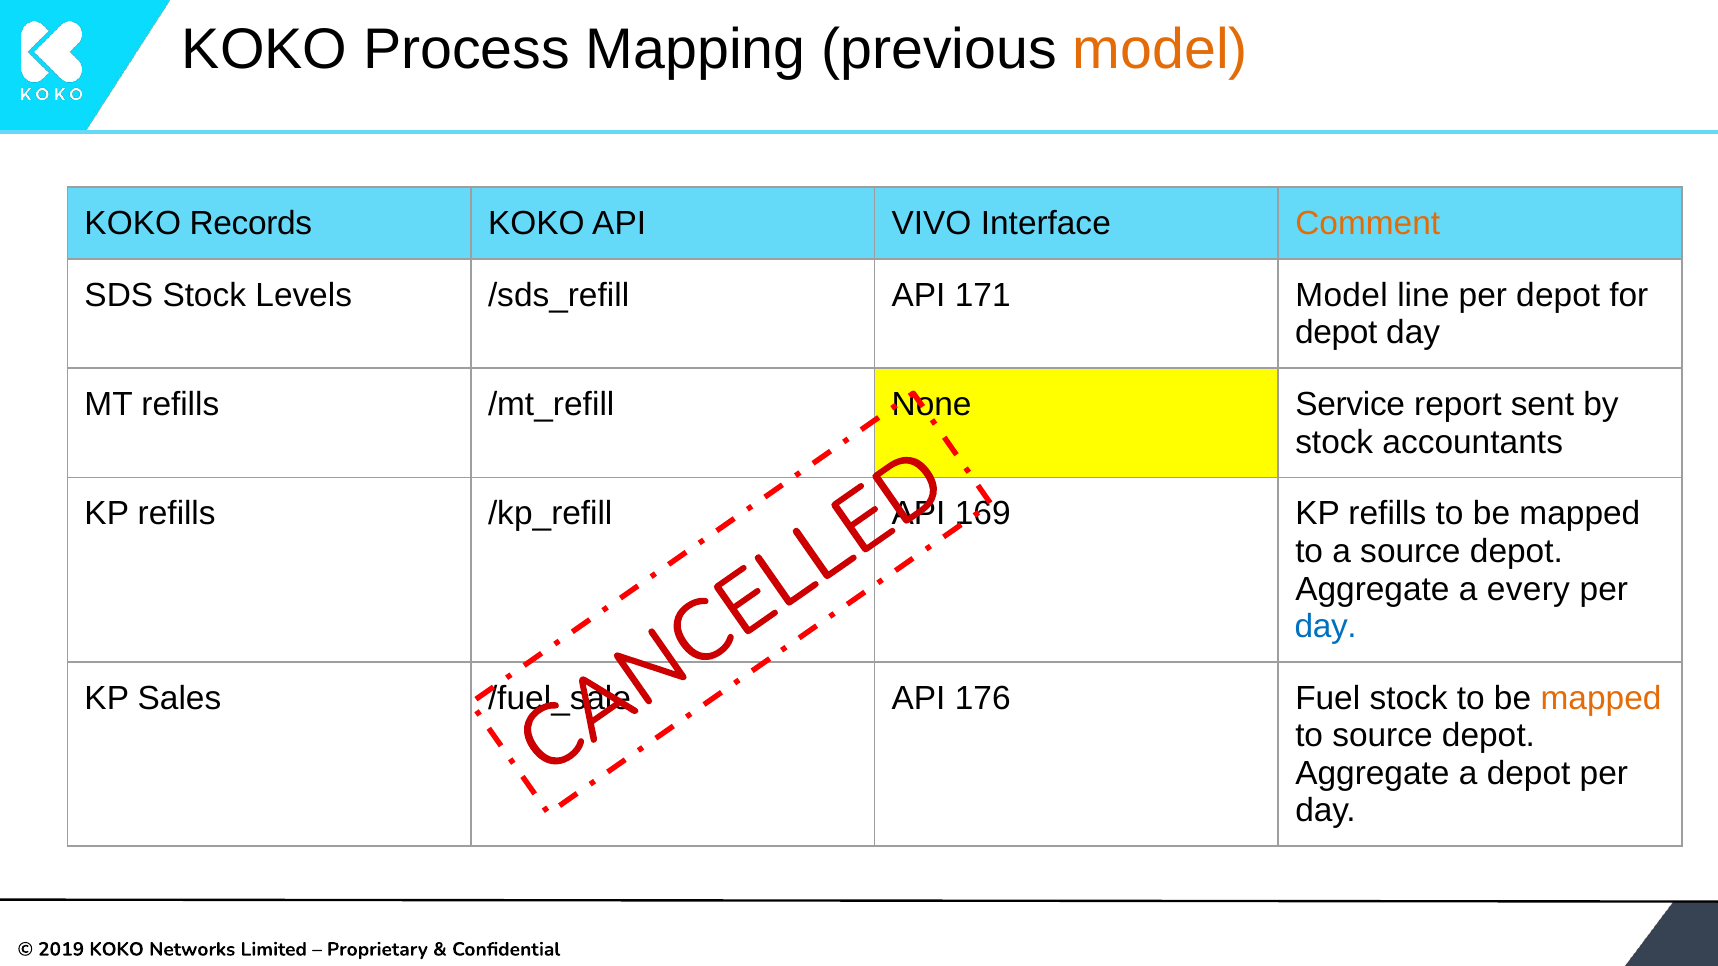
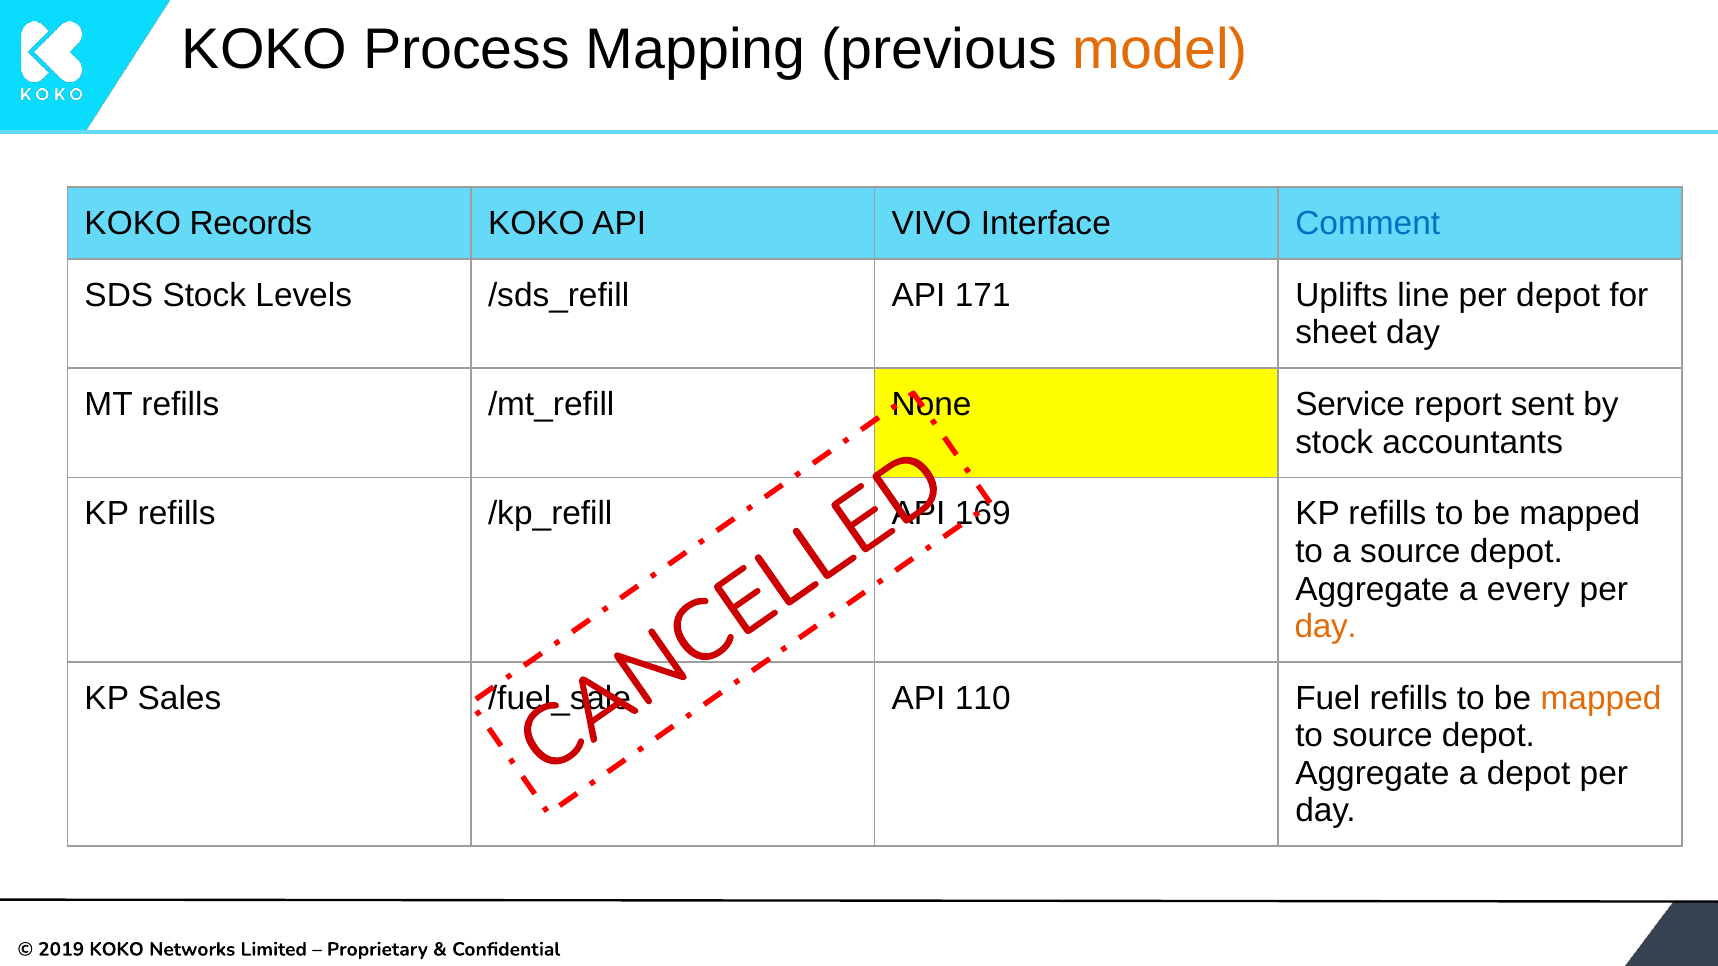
Comment colour: orange -> blue (1368, 224)
171 Model: Model -> Uplifts (1342, 295)
depot: depot -> sheet (1336, 333)
day colour: blue -> orange (1326, 627)
176: 176 -> 110 (983, 699)
Fuel stock: stock -> refills (1409, 699)
